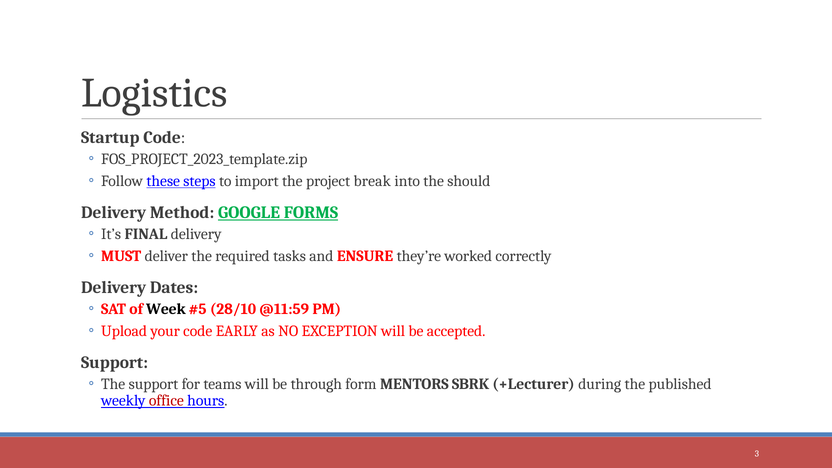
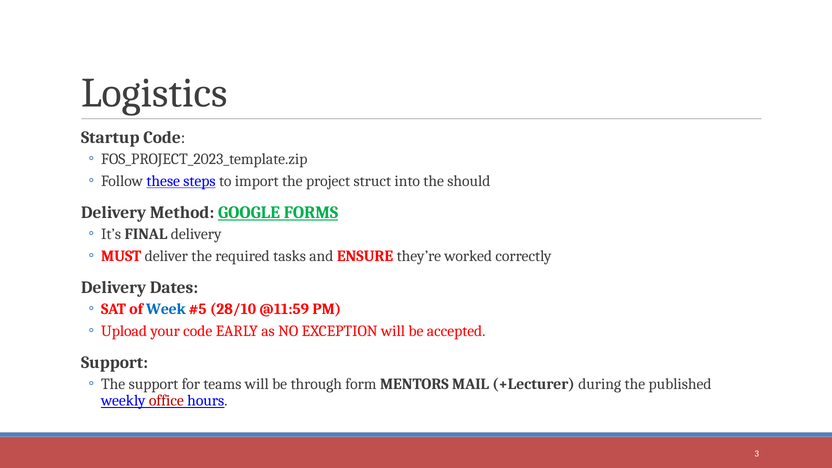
break: break -> struct (372, 181)
Week colour: black -> blue (166, 309)
SBRK: SBRK -> MAIL (471, 384)
